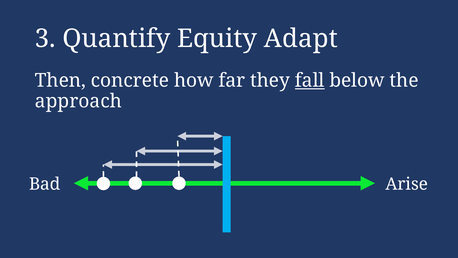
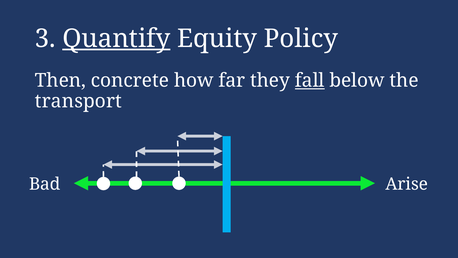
Quantify underline: none -> present (116, 38)
Adapt: Adapt -> Policy (301, 38)
approach: approach -> transport (78, 101)
